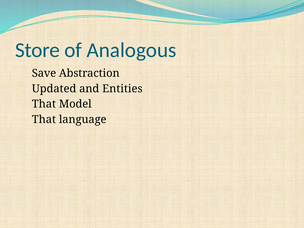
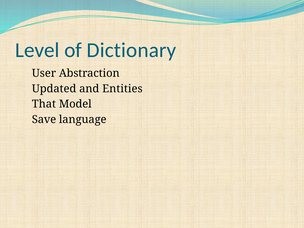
Store: Store -> Level (37, 50)
Analogous: Analogous -> Dictionary (131, 50)
Save: Save -> User (44, 73)
That: That -> Save (44, 119)
